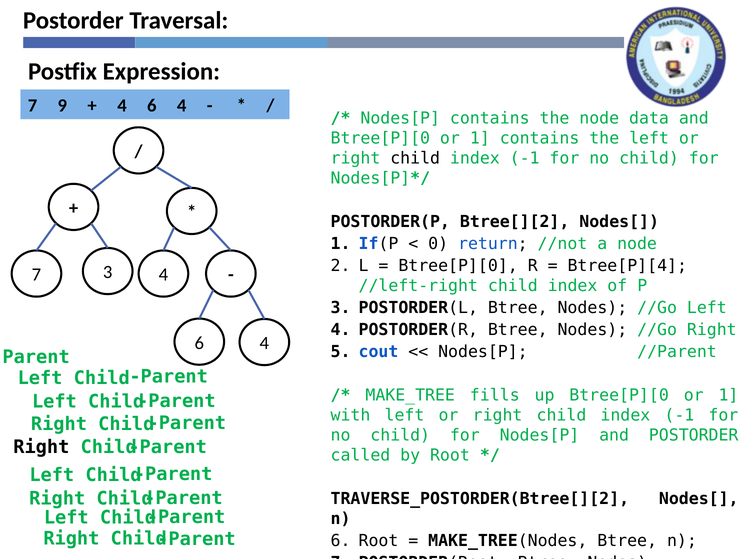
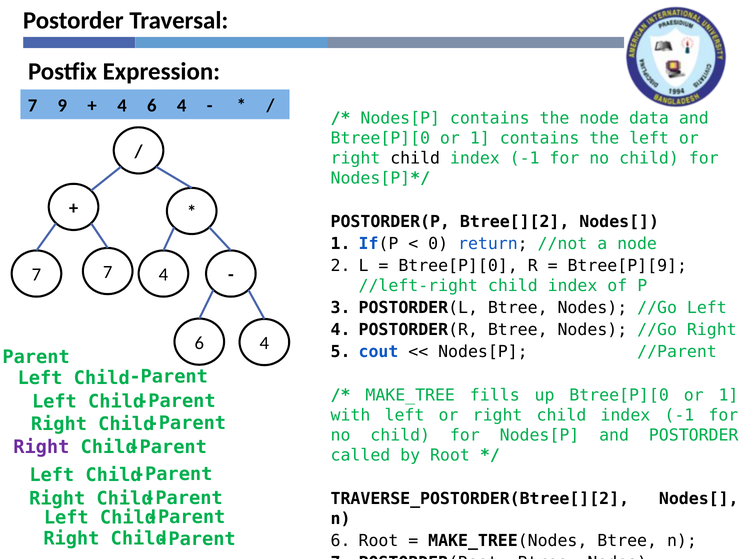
Btree[P][4: Btree[P][4 -> Btree[P][9 (627, 266)
7 3: 3 -> 7 (108, 273)
Right colour: black -> purple (41, 448)
